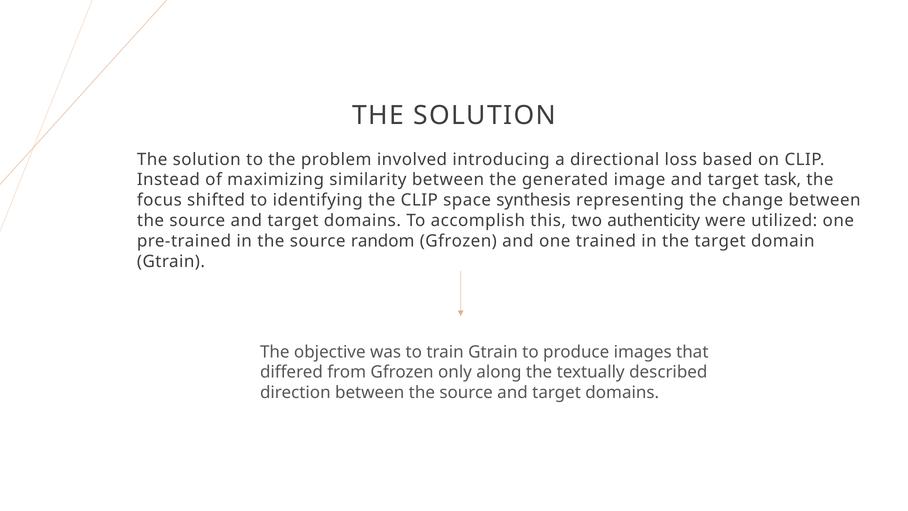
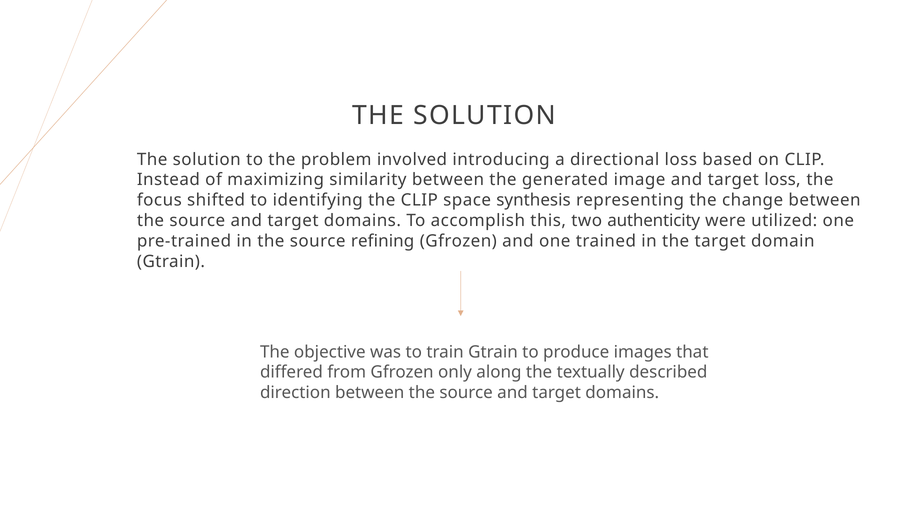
target task: task -> loss (782, 180)
random: random -> refining (383, 241)
